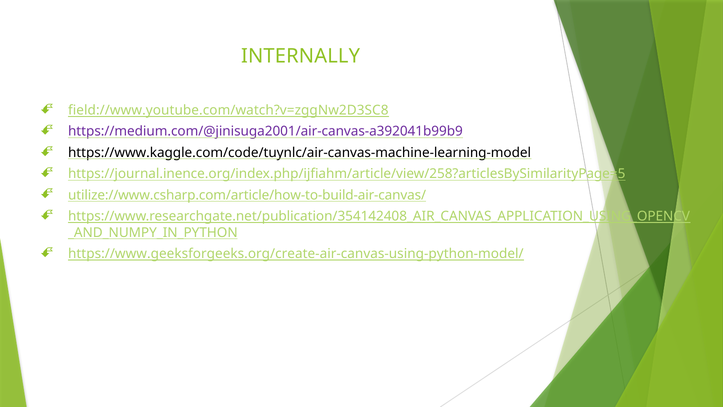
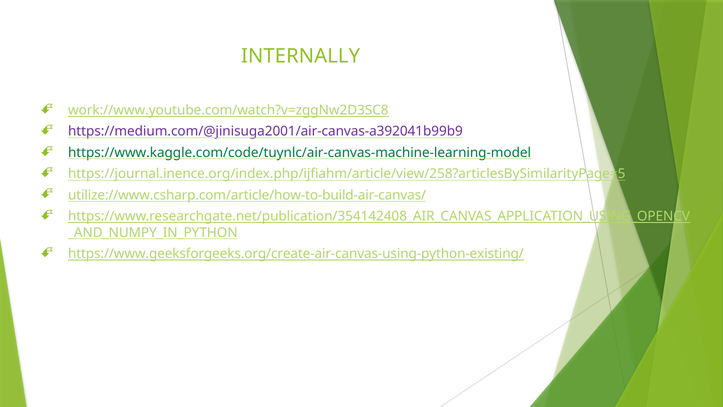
field://www.youtube.com/watch?v=zggNw2D3SC8: field://www.youtube.com/watch?v=zggNw2D3SC8 -> work://www.youtube.com/watch?v=zggNw2D3SC8 (228, 110)
https://www.kaggle.com/code/tuynlc/air-canvas-machine-learning-model colour: black -> green (300, 153)
https://www.geeksforgeeks.org/create-air-canvas-using-python-model/: https://www.geeksforgeeks.org/create-air-canvas-using-python-model/ -> https://www.geeksforgeeks.org/create-air-canvas-using-python-existing/ (296, 254)
